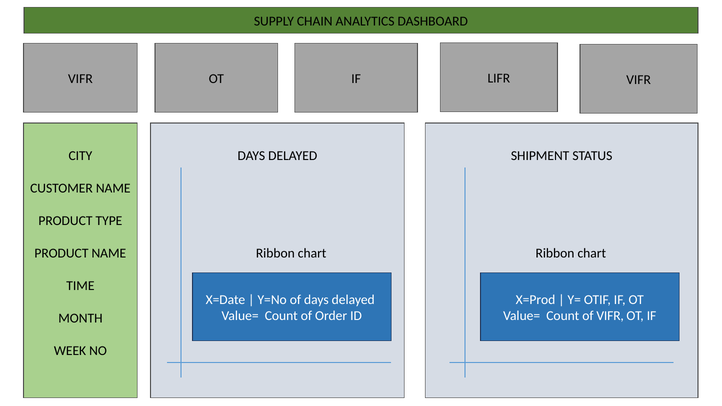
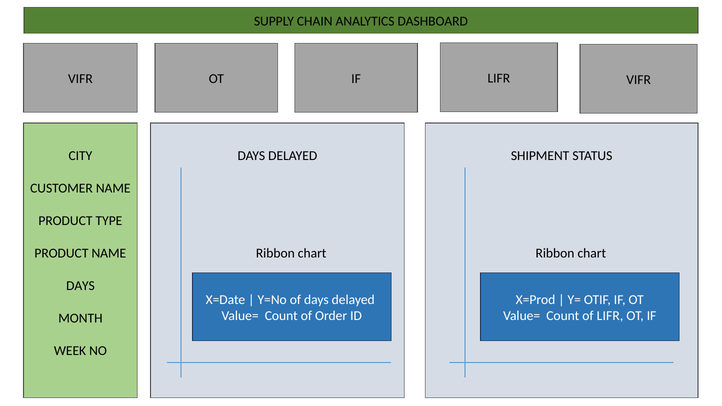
TIME: TIME -> DAYS (80, 286)
of VIFR: VIFR -> LIFR (610, 316)
